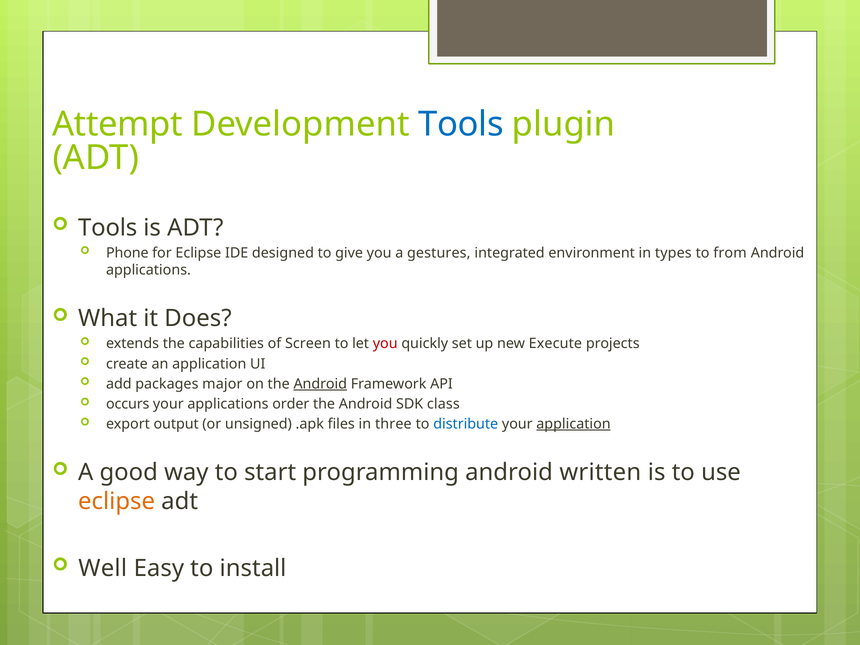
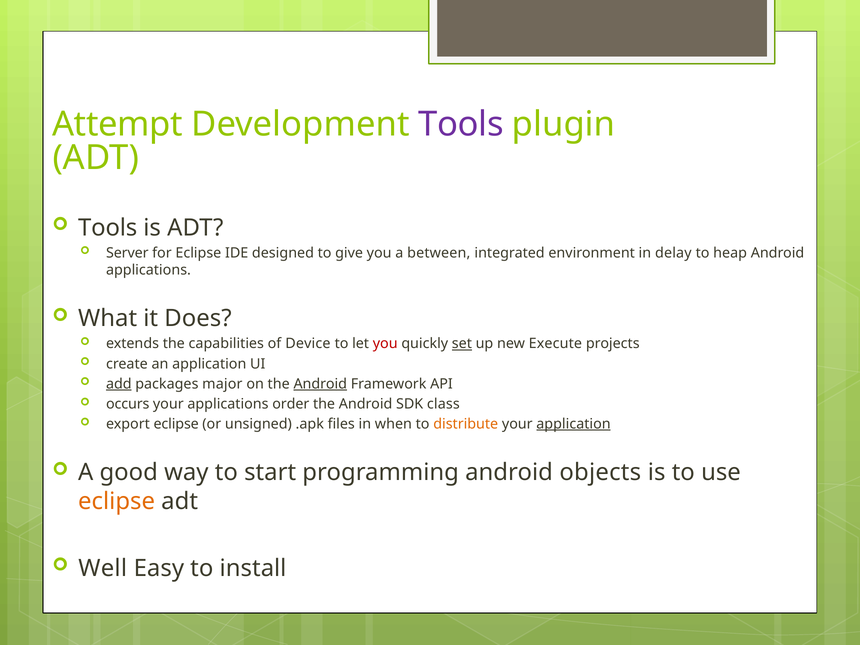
Tools colour: blue -> purple (461, 124)
Phone: Phone -> Server (127, 253)
gestures: gestures -> between (439, 253)
types: types -> delay (673, 253)
from: from -> heap (730, 253)
Screen: Screen -> Device (308, 344)
set underline: none -> present (462, 344)
add underline: none -> present (119, 384)
export output: output -> eclipse (176, 424)
three: three -> when (393, 424)
distribute colour: blue -> orange (466, 424)
written: written -> objects (600, 473)
